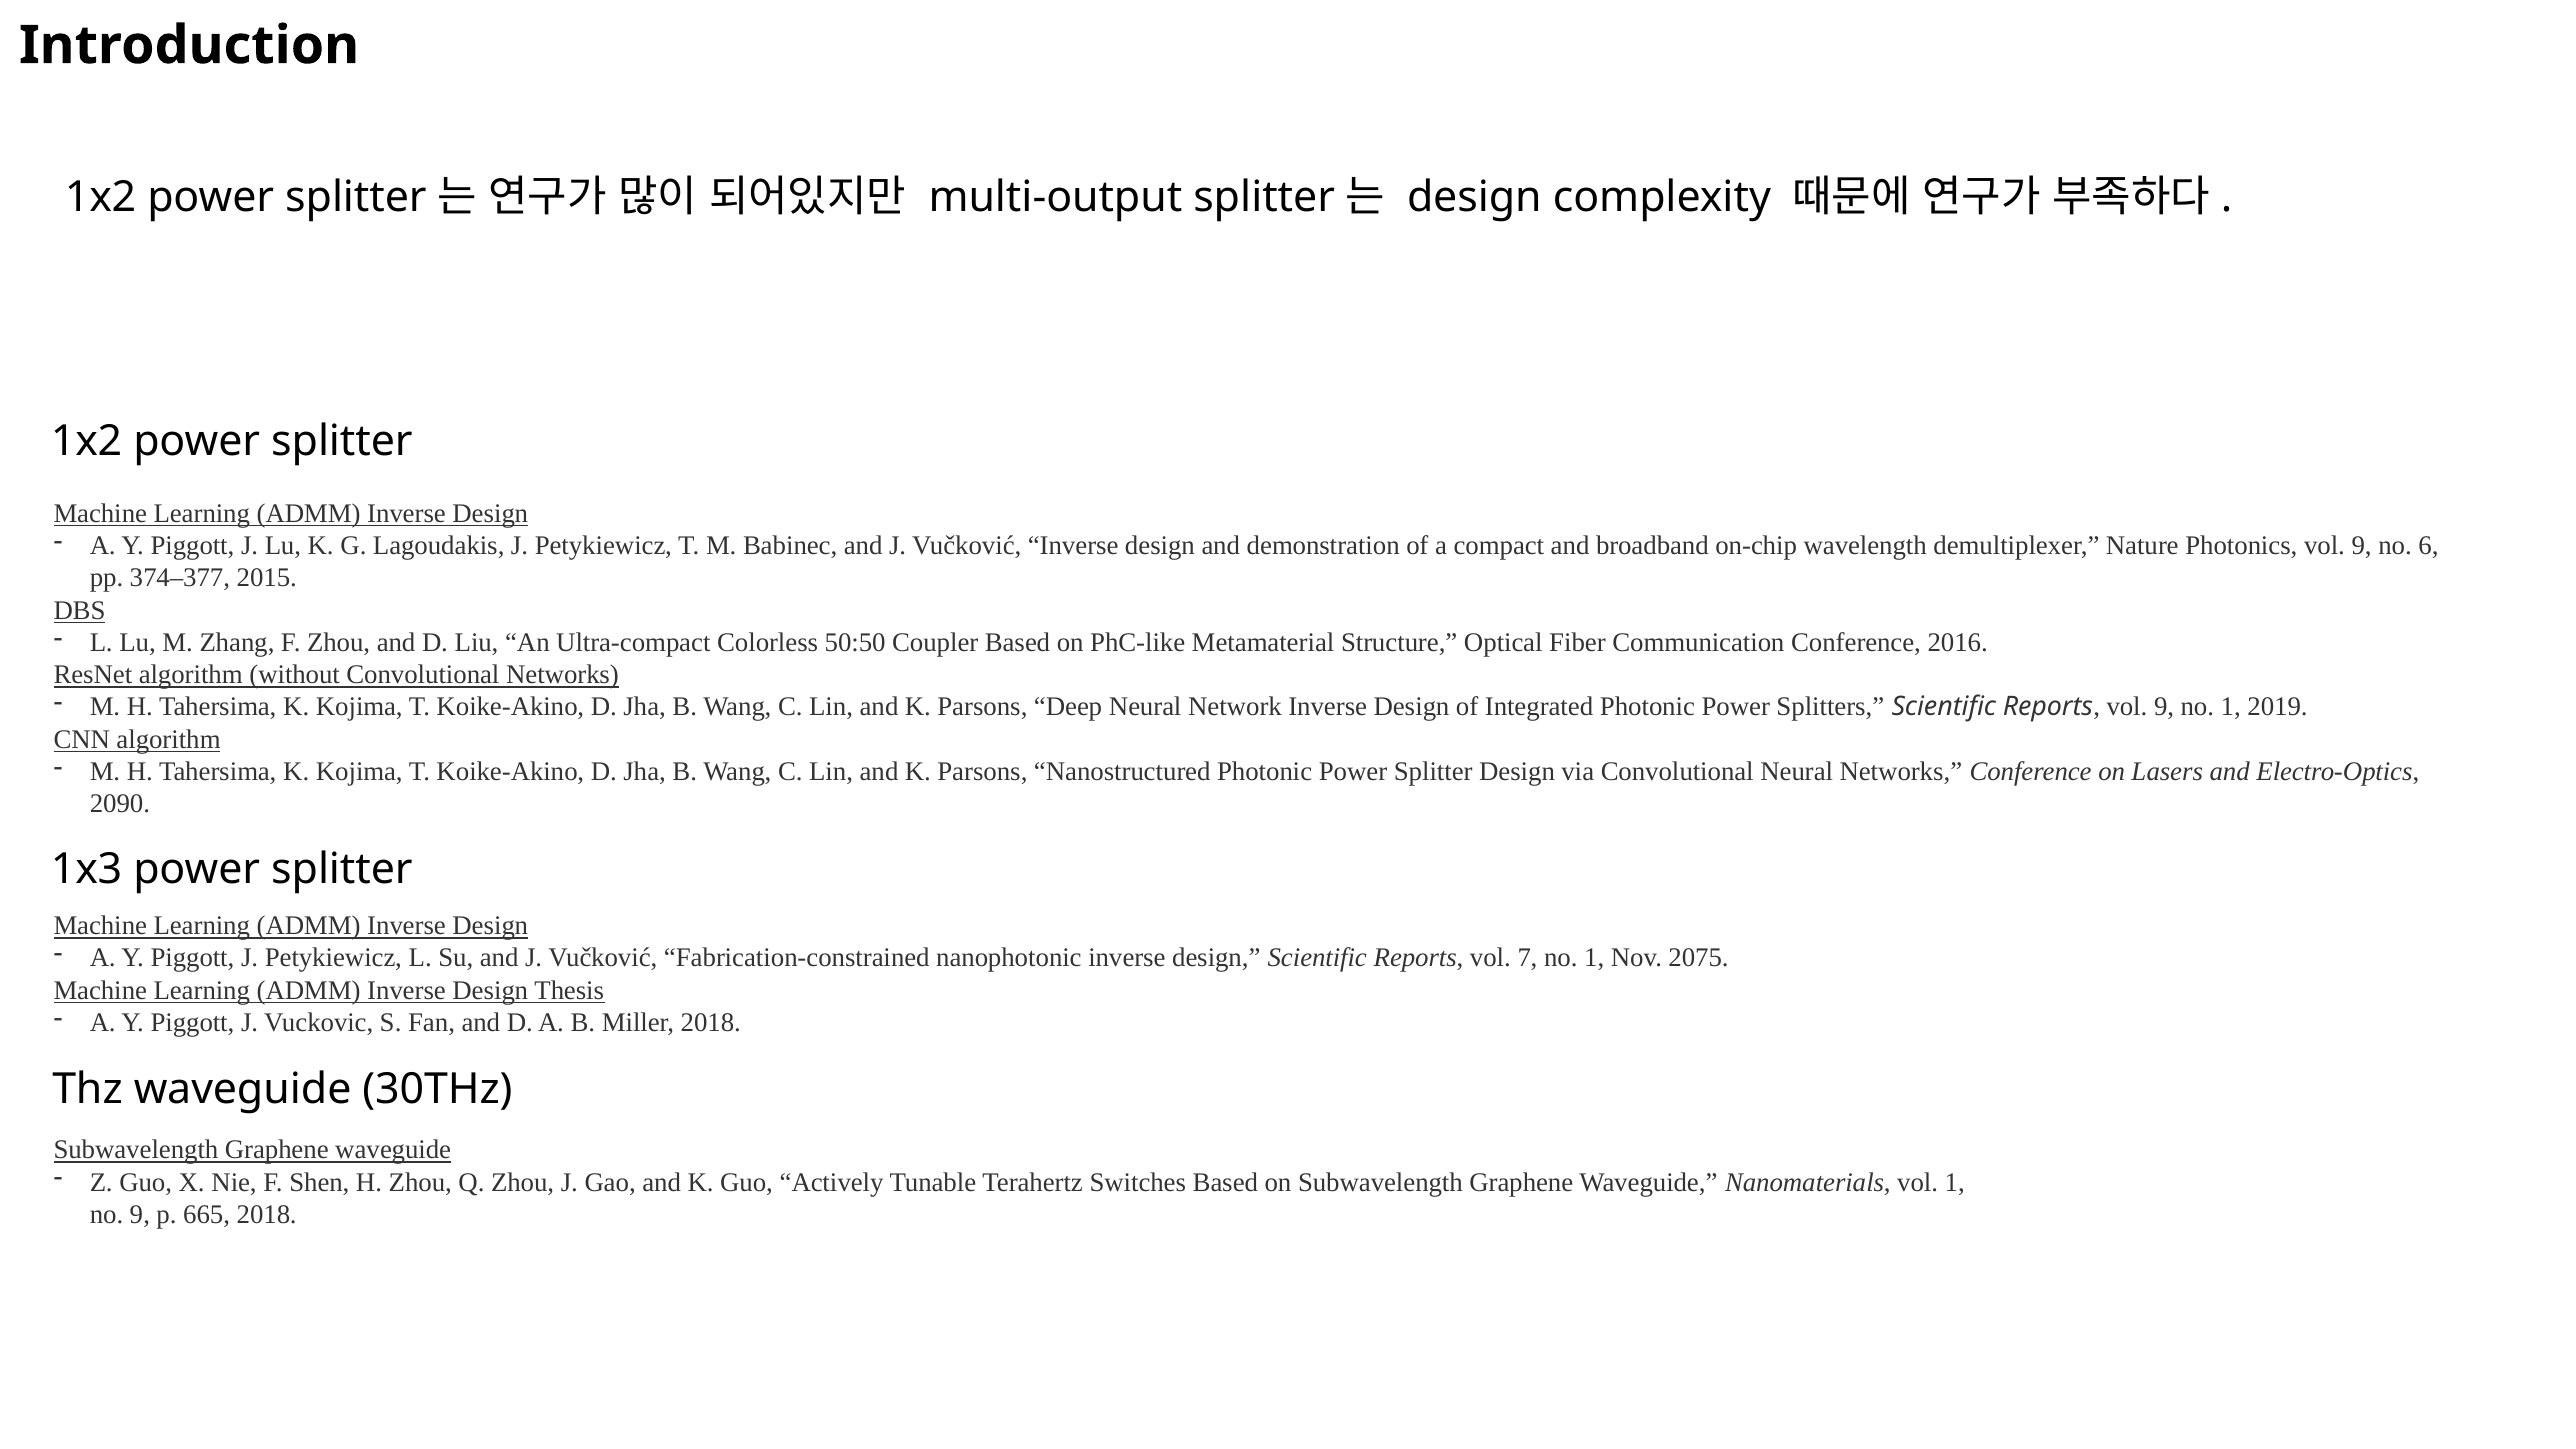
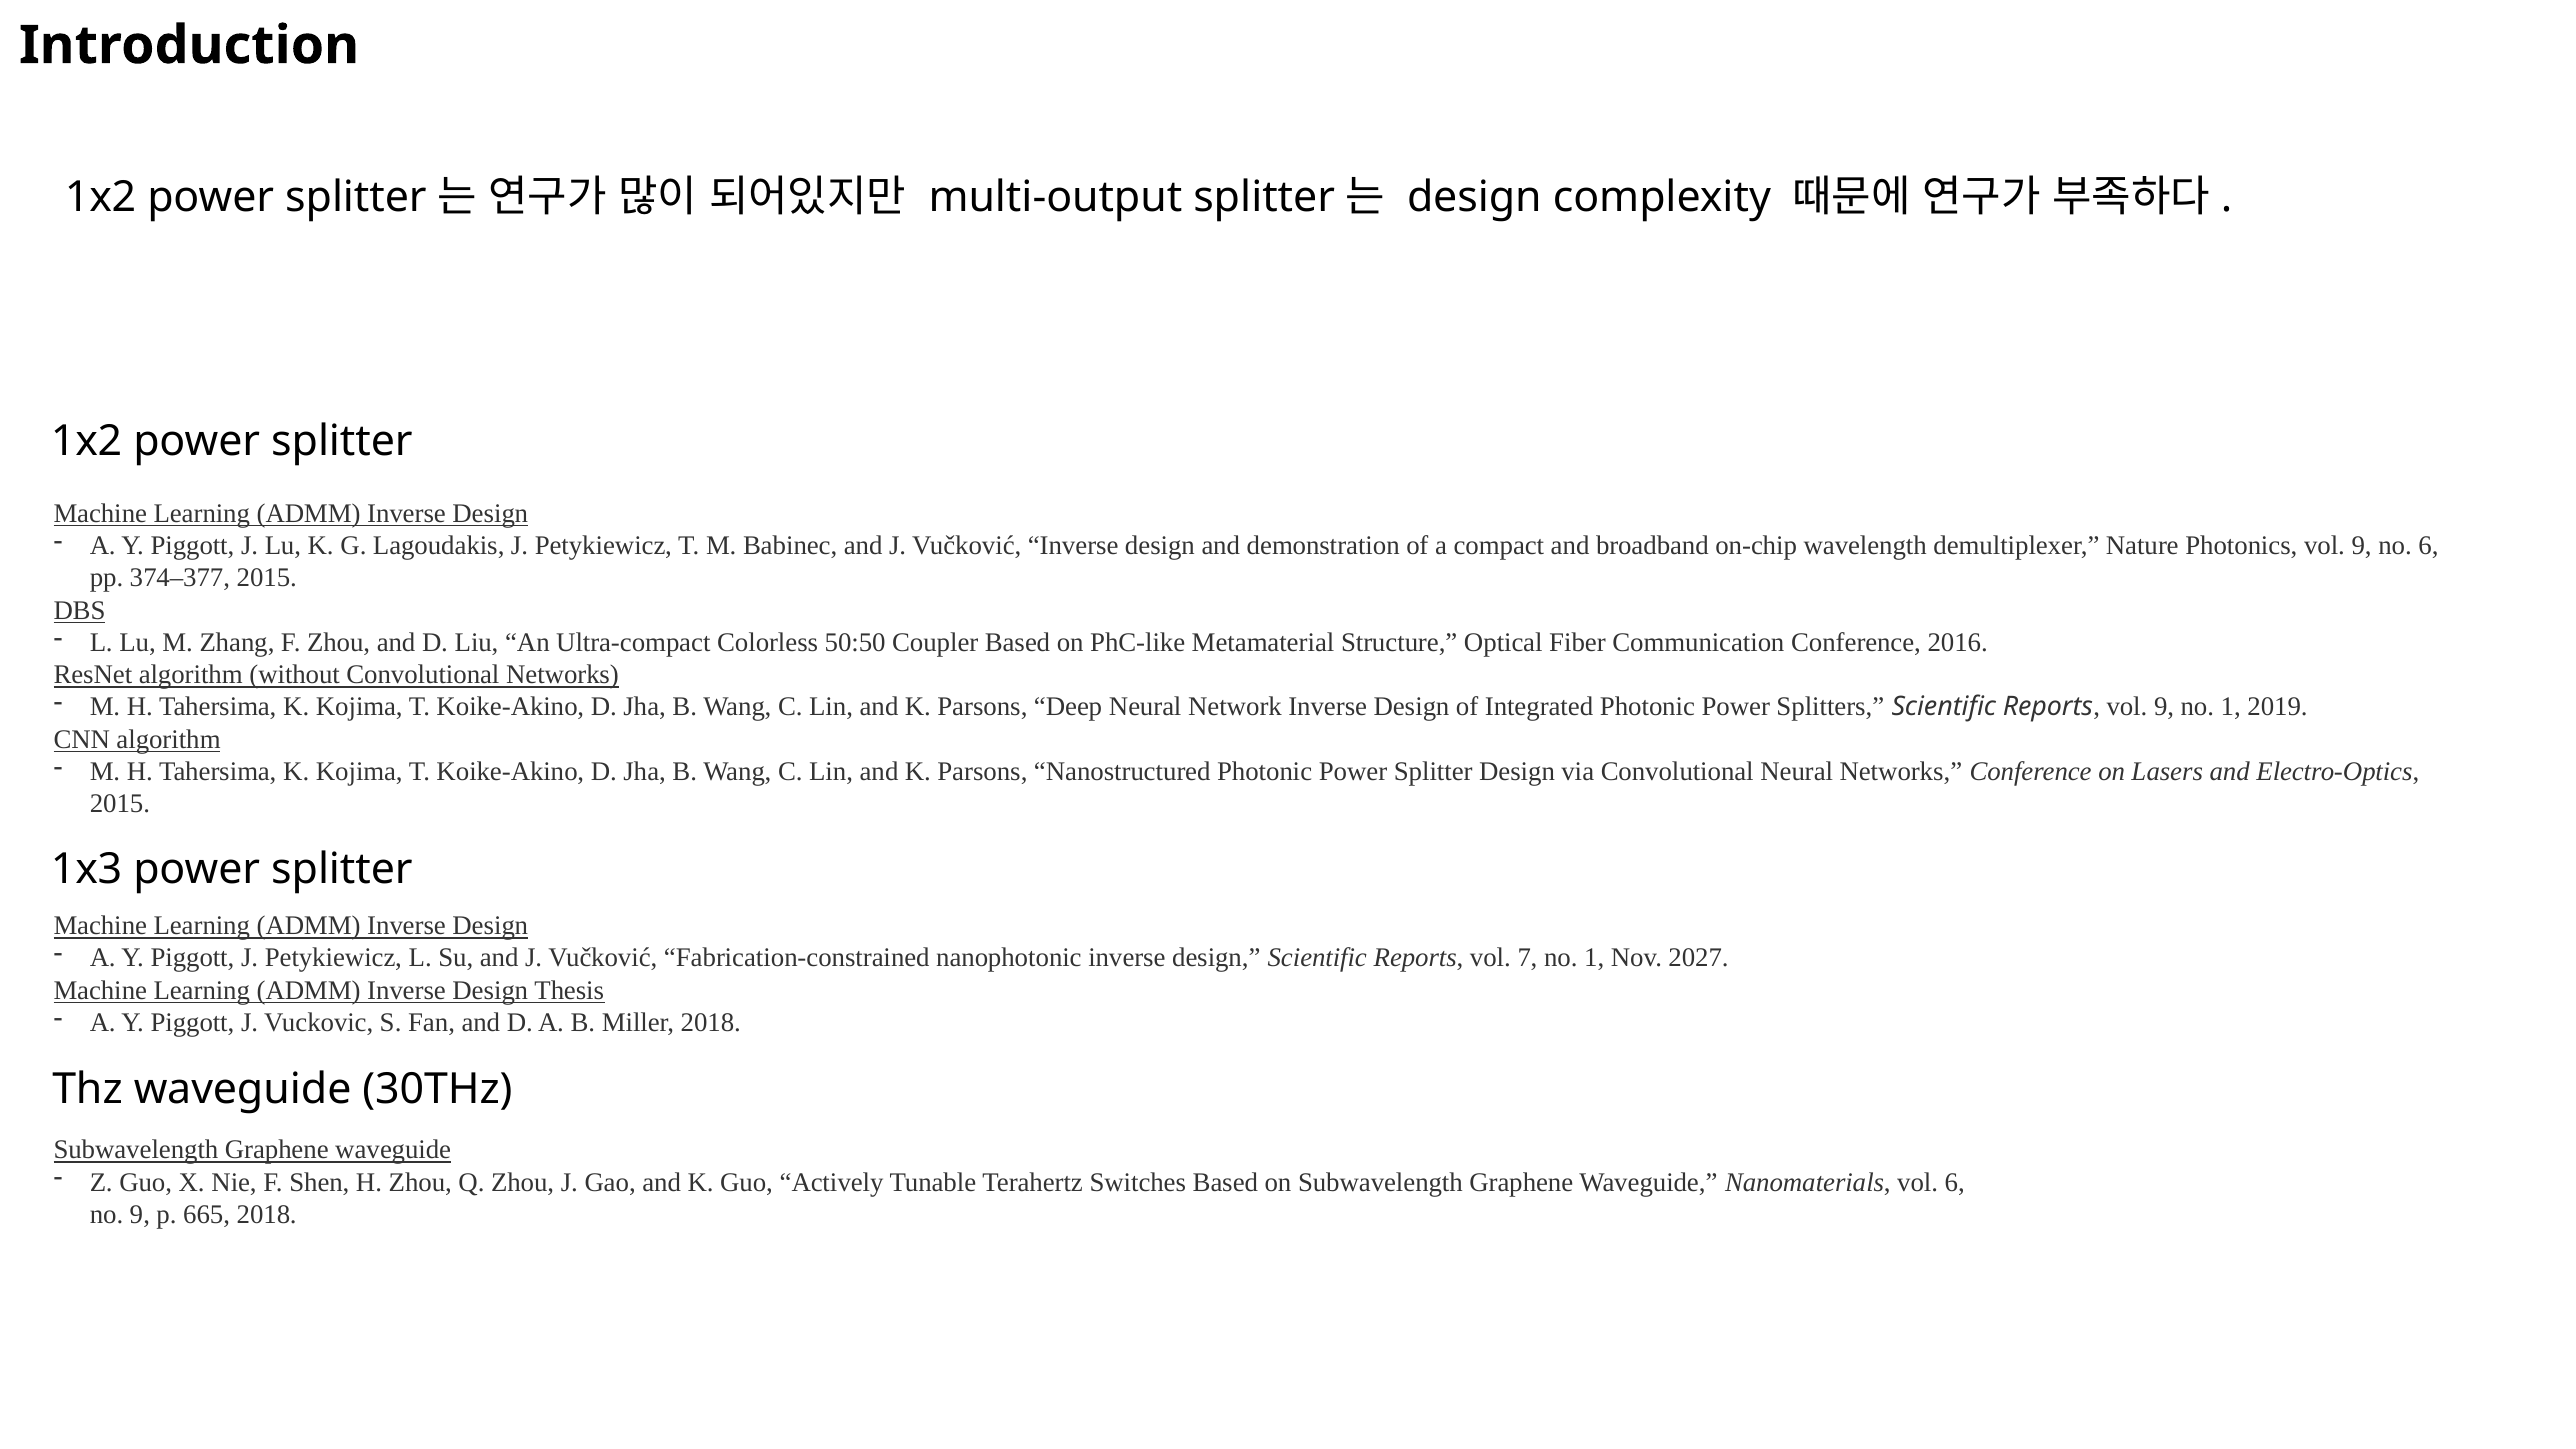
2090: 2090 -> 2015 (120, 804)
2075: 2075 -> 2027 (1699, 958)
vol 1: 1 -> 6 (1955, 1182)
